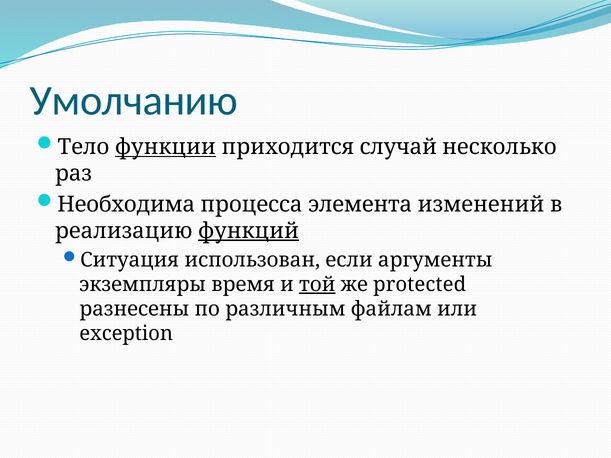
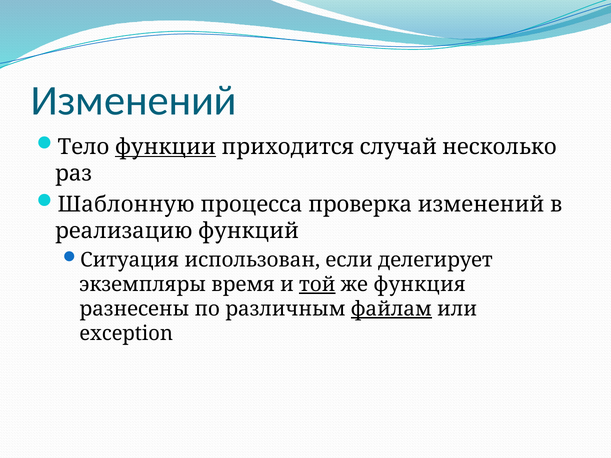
Умолчанию: Умолчанию -> Изменений (134, 101)
Необходима: Необходима -> Шаблонную (126, 204)
элемента: элемента -> проверка (360, 204)
функций underline: present -> none (249, 231)
аргументы: аргументы -> делегирует (435, 260)
protected: protected -> функция (420, 285)
файлам underline: none -> present (391, 309)
